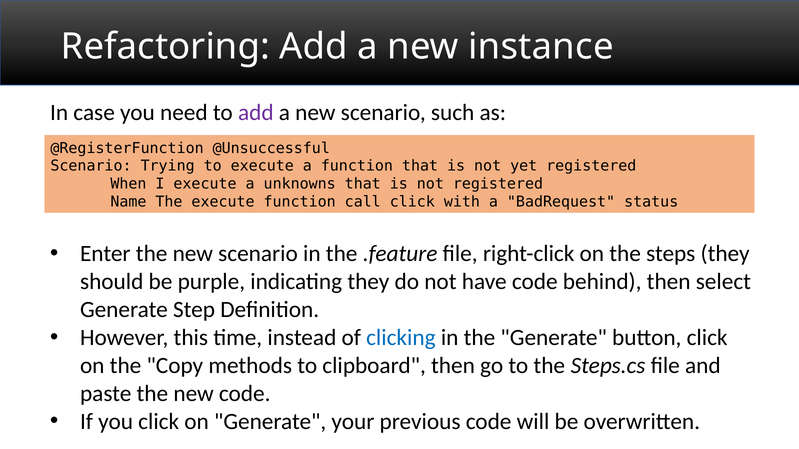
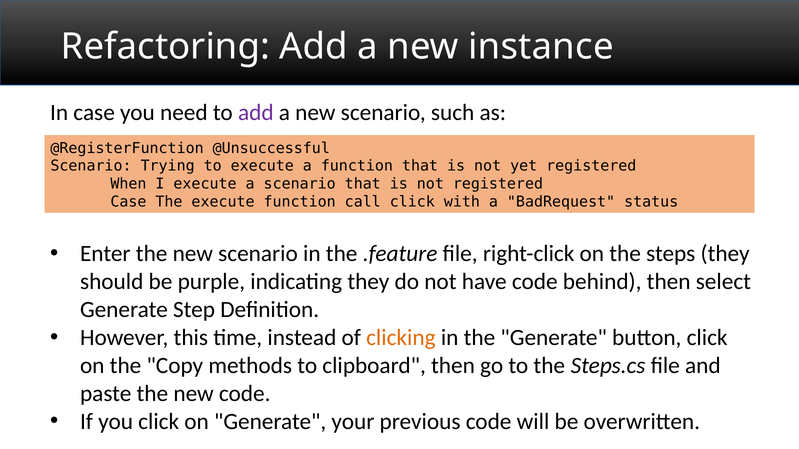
a unknowns: unknowns -> scenario (300, 184)
Name: Name -> Case (128, 202)
clicking colour: blue -> orange (401, 338)
